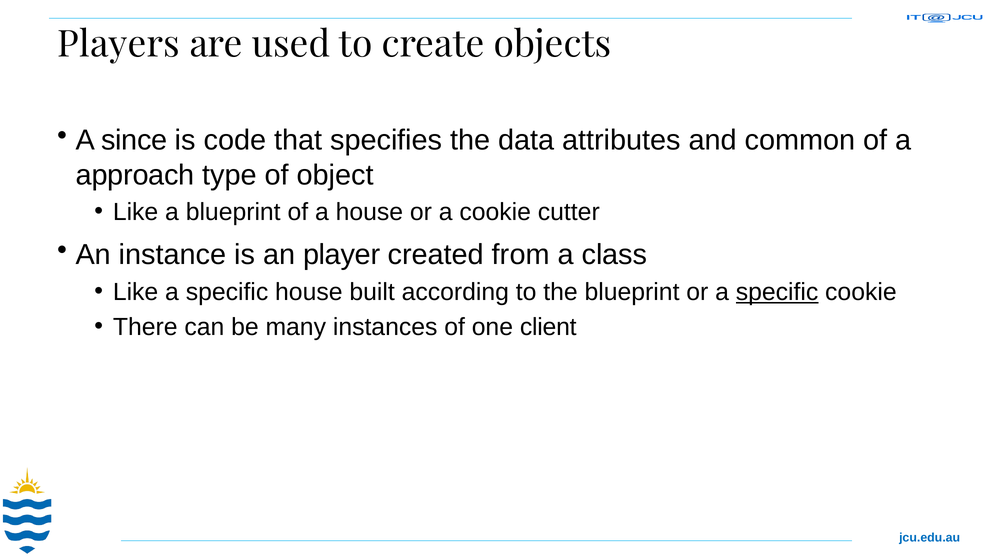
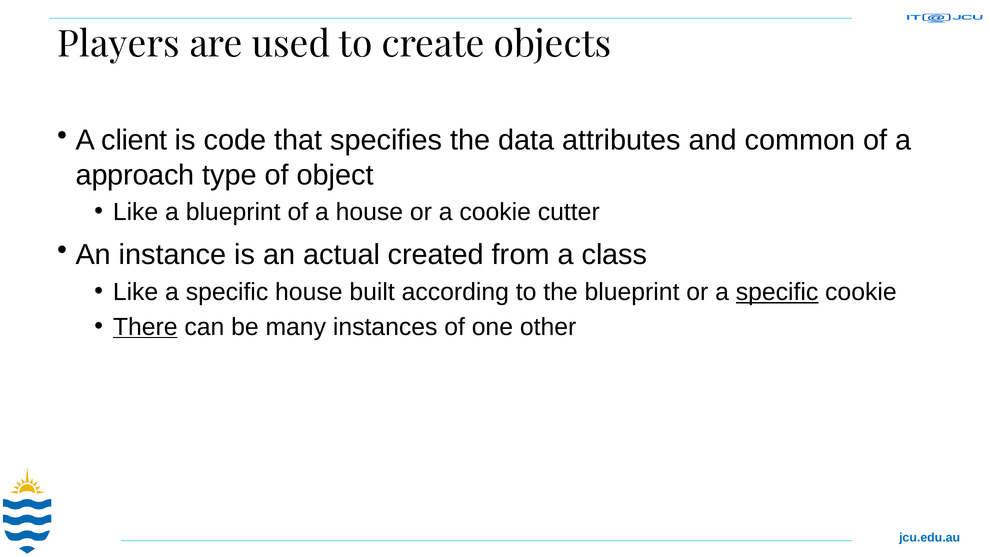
since: since -> client (134, 140)
player: player -> actual (342, 255)
There underline: none -> present (145, 327)
client: client -> other (548, 327)
